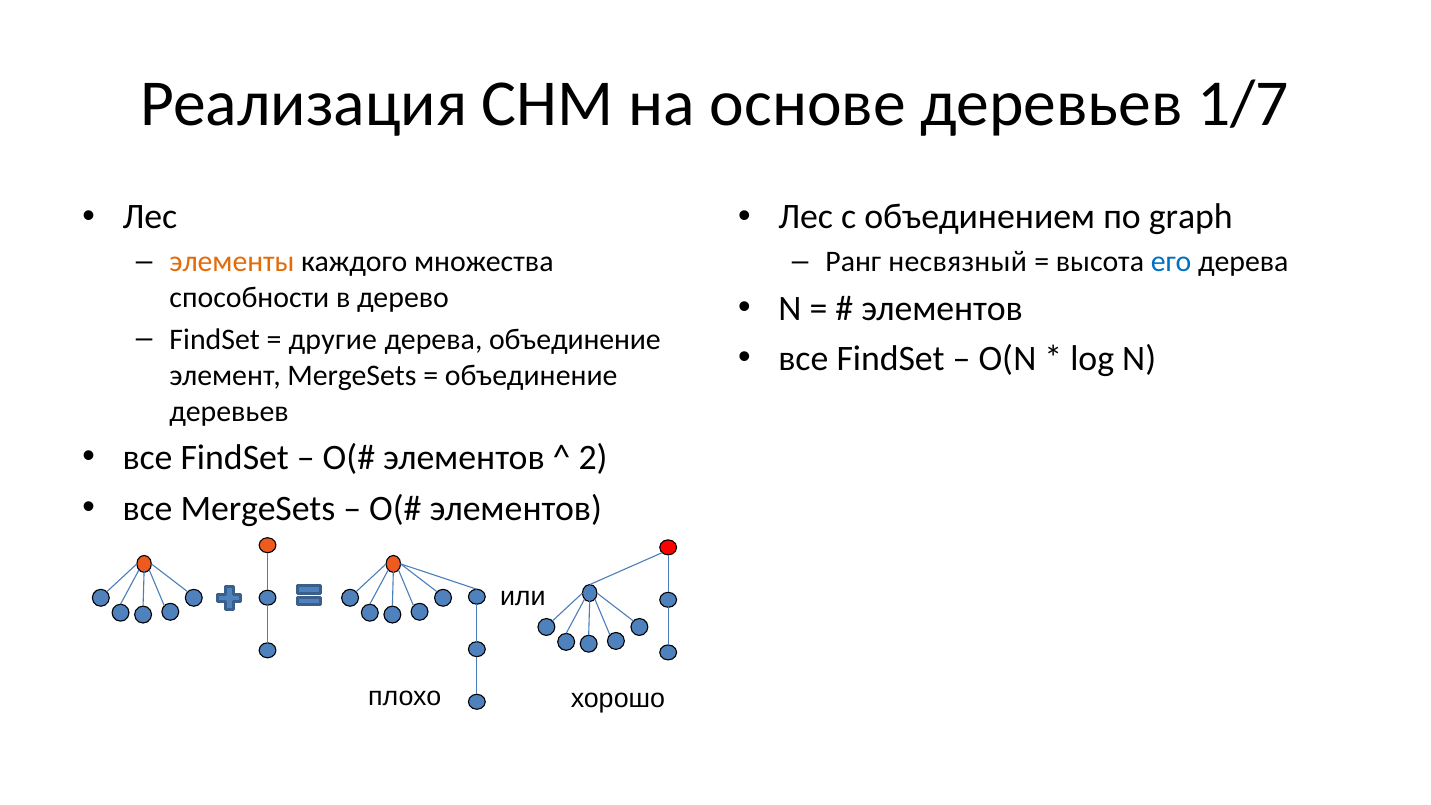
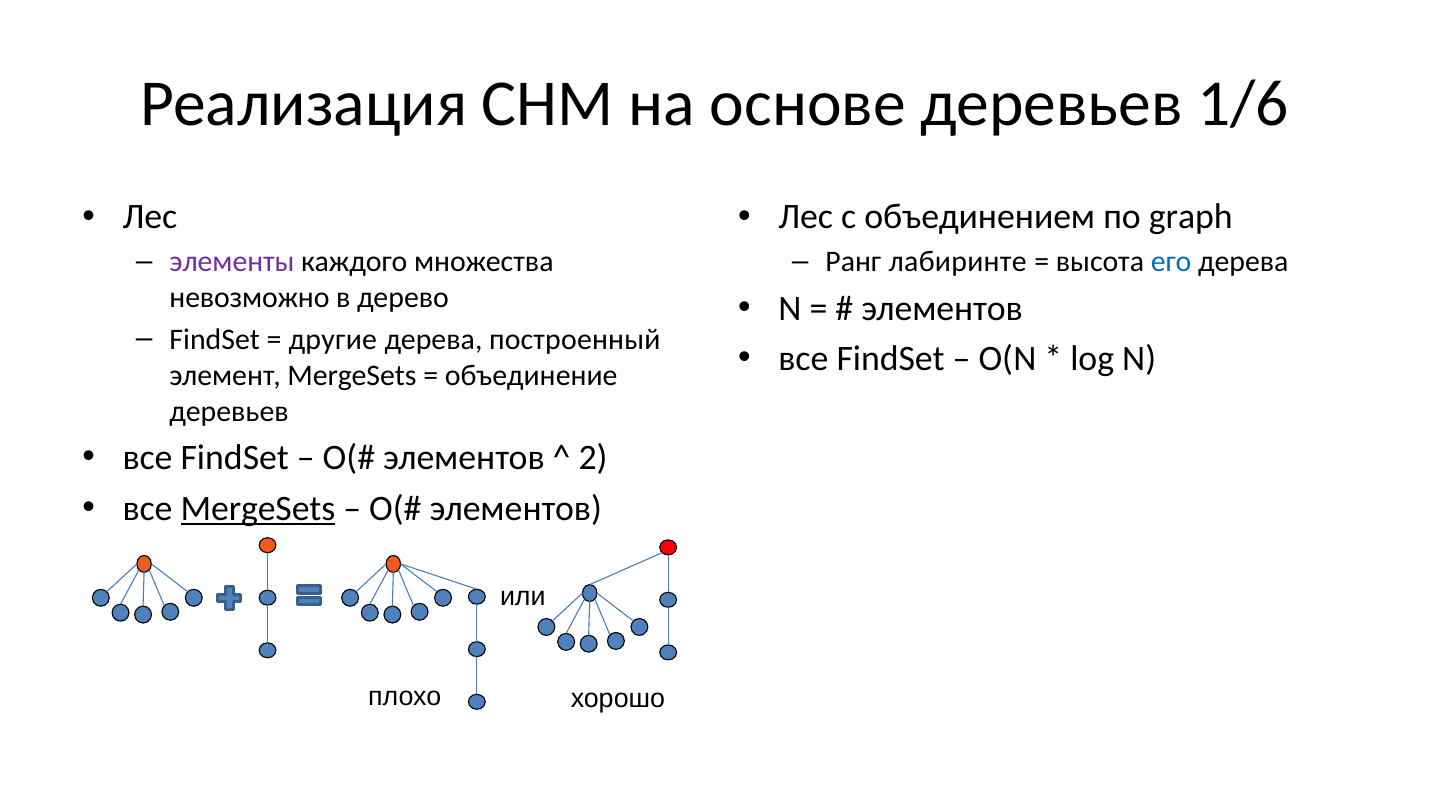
1/7: 1/7 -> 1/6 (1243, 104)
элементы colour: orange -> purple (232, 262)
несвязный: несвязный -> лабиринте (958, 262)
способности: способности -> невозможно (249, 298)
дерева объединение: объединение -> построенный (575, 340)
MergeSets underline: none -> present (258, 508)
